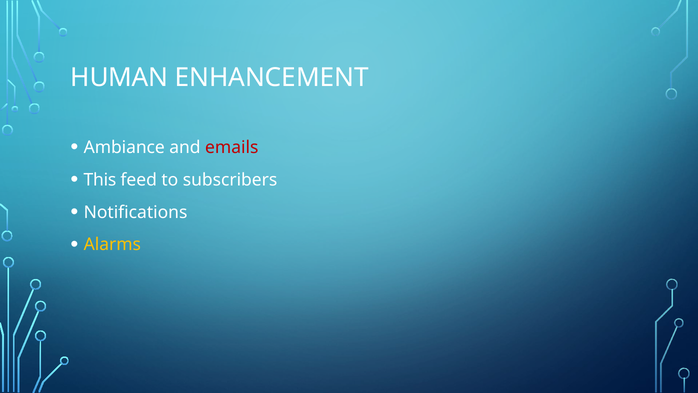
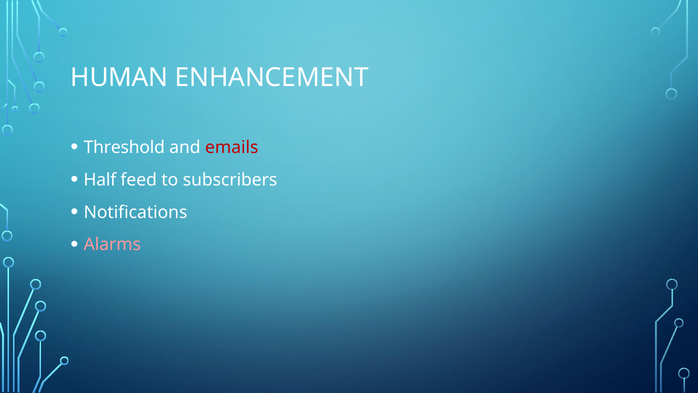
Ambiance: Ambiance -> Threshold (124, 147)
This: This -> Half (100, 180)
Alarms colour: yellow -> pink (112, 244)
